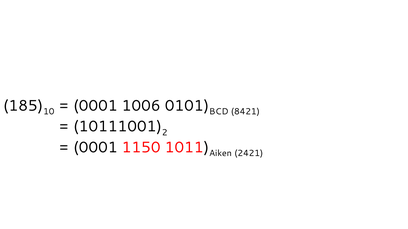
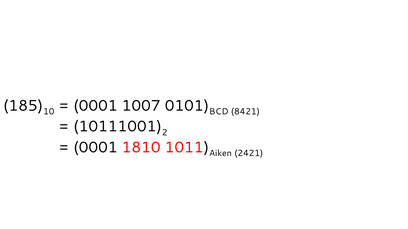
1006: 1006 -> 1007 (141, 106)
1150: 1150 -> 1810 (141, 148)
